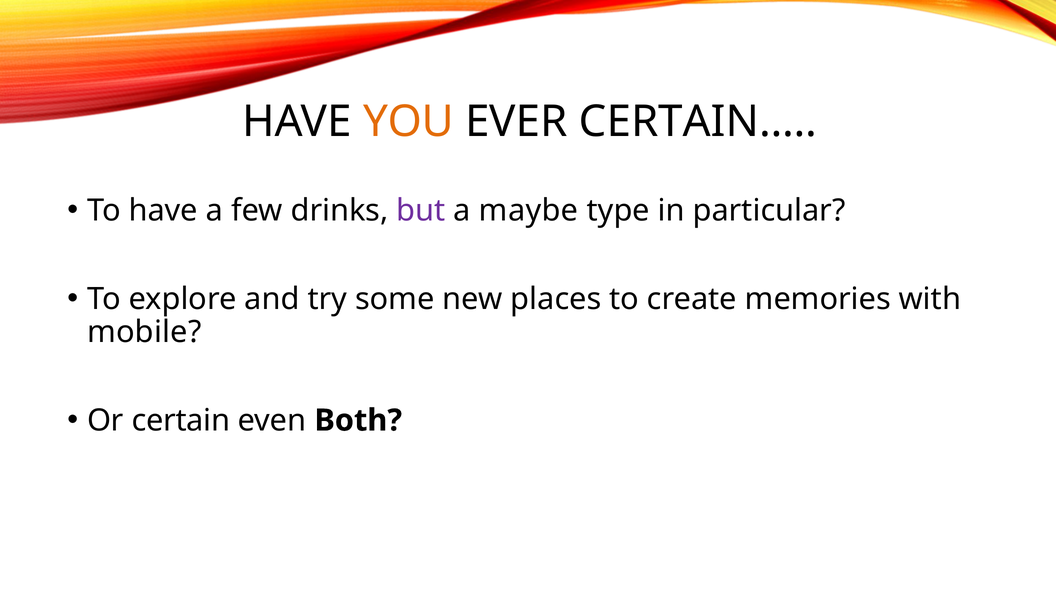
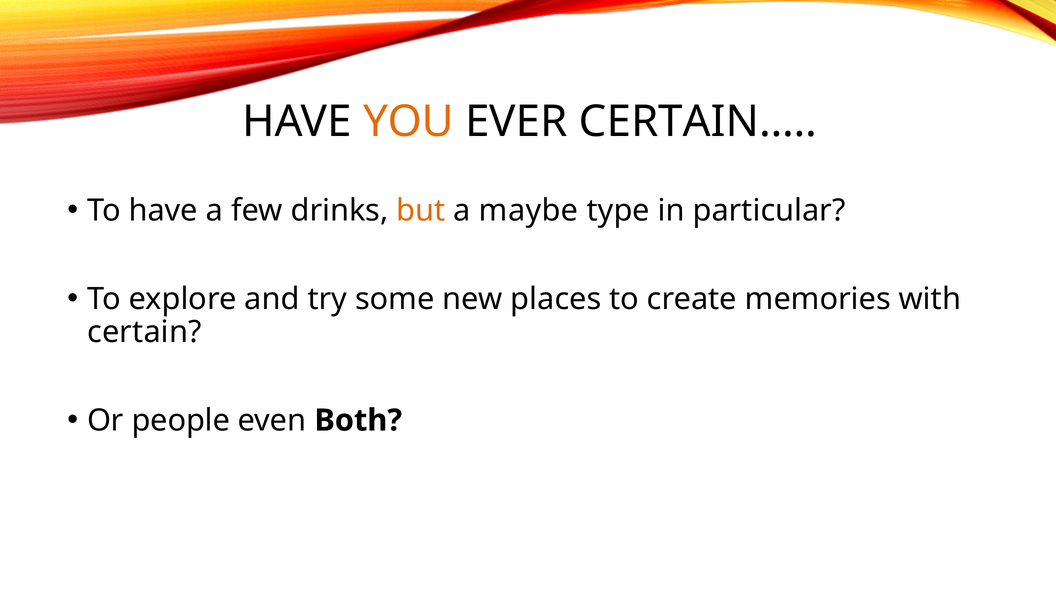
but colour: purple -> orange (421, 210)
mobile: mobile -> certain (144, 332)
certain: certain -> people (181, 420)
